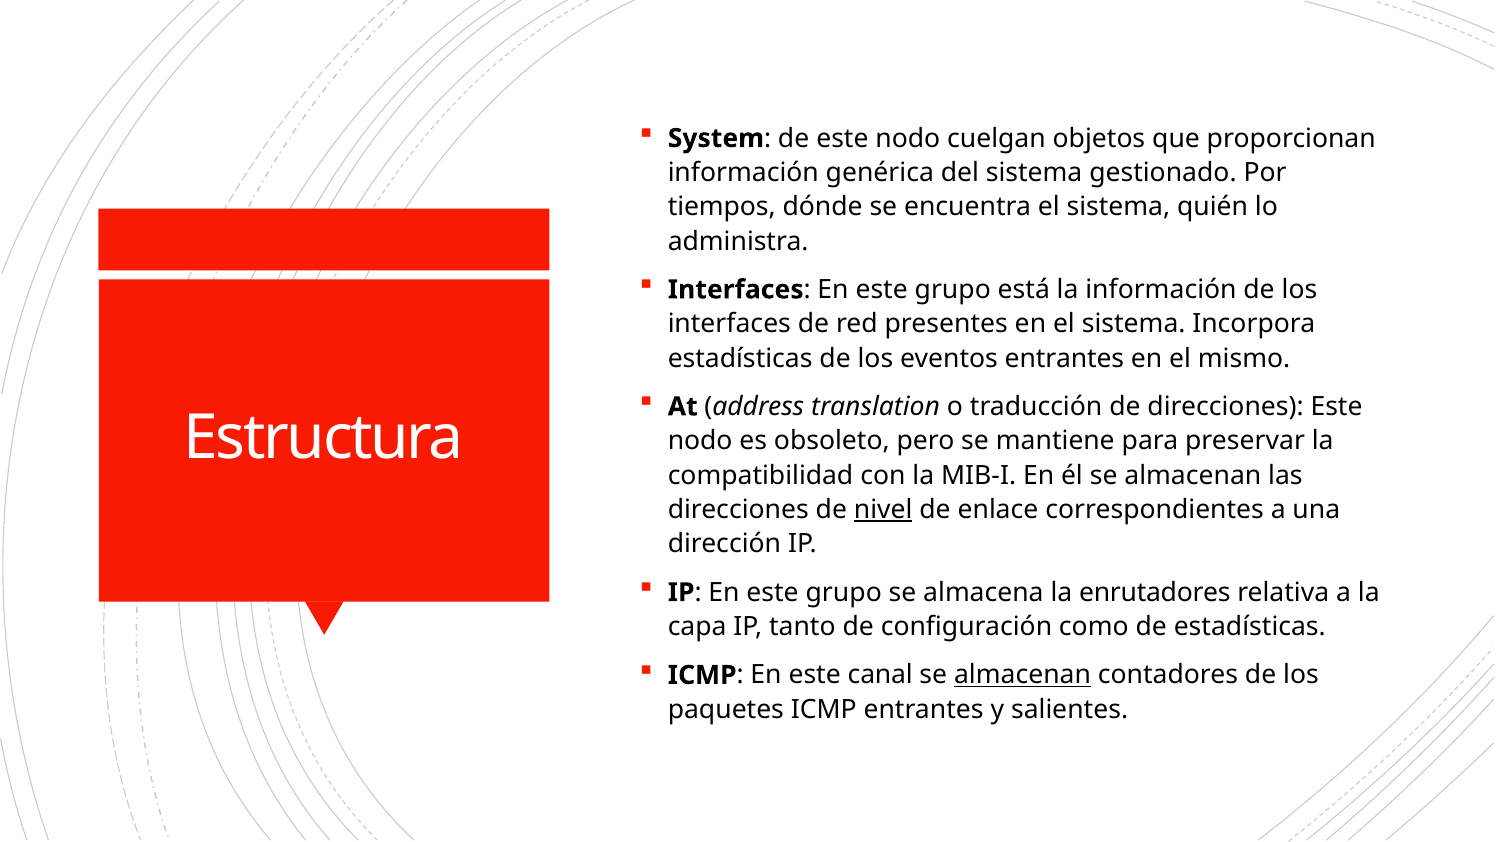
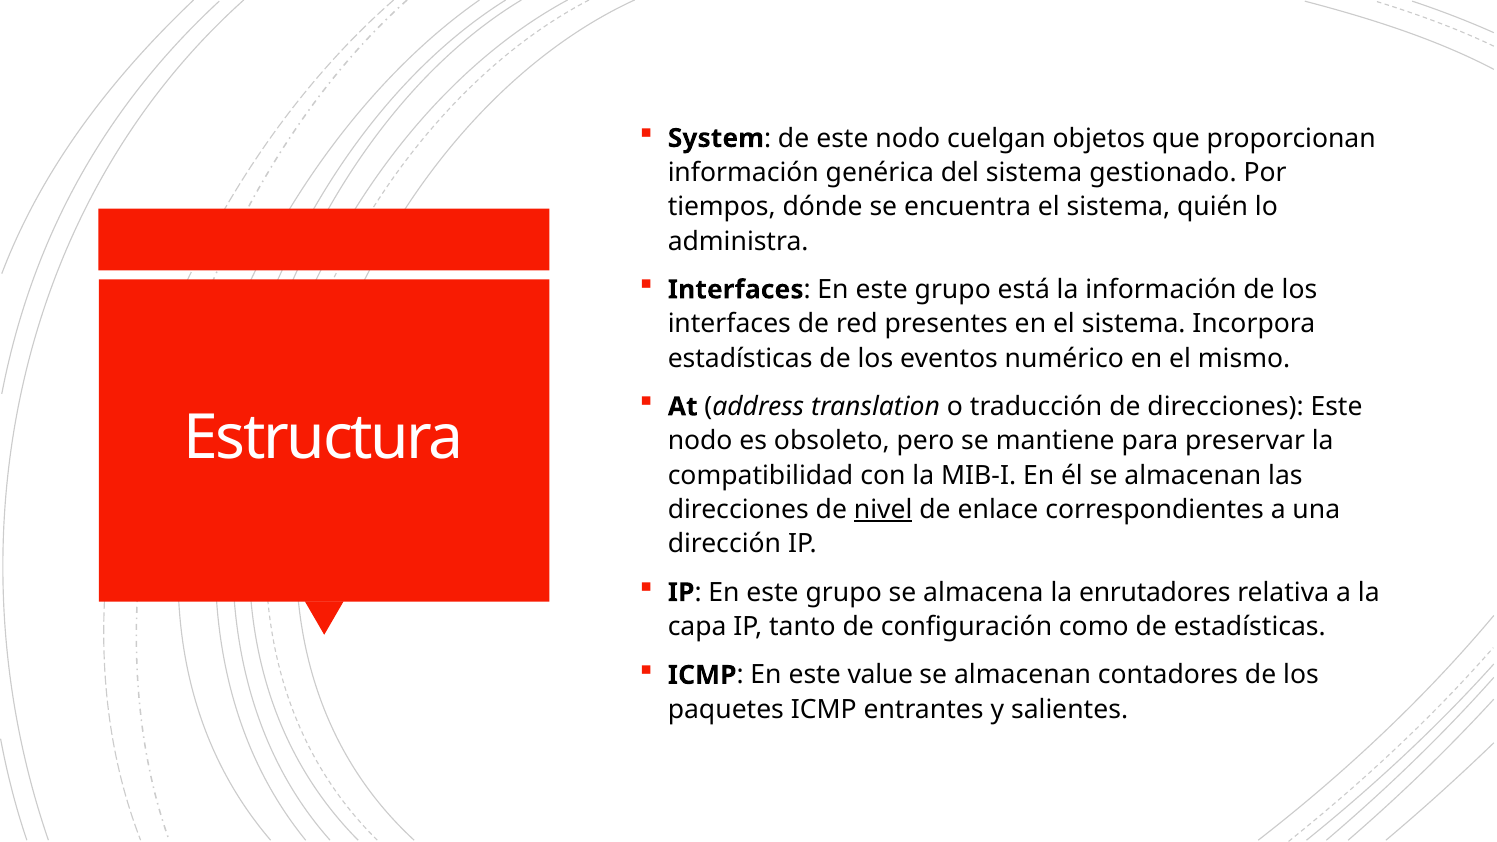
eventos entrantes: entrantes -> numérico (1064, 358)
canal: canal -> value (880, 675)
almacenan underline: present -> none (1022, 675)
